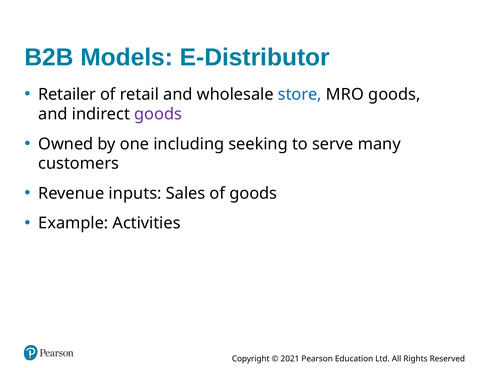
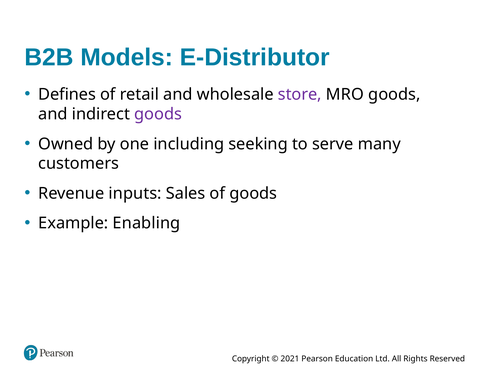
Retailer: Retailer -> Defines (67, 95)
store colour: blue -> purple (300, 95)
Activities: Activities -> Enabling (147, 223)
